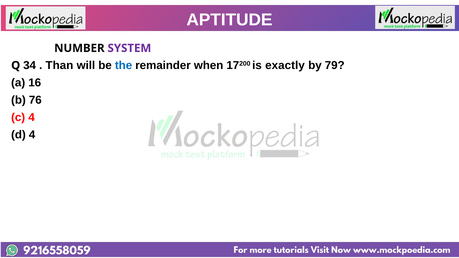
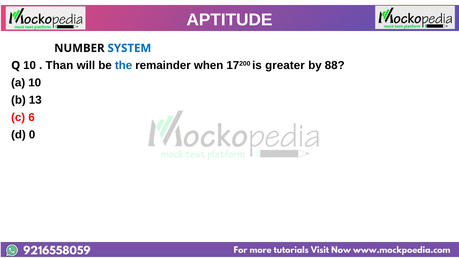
SYSTEM colour: purple -> blue (129, 48)
Q 34: 34 -> 10 (30, 65)
exactly: exactly -> greater (285, 65)
79: 79 -> 88 (335, 65)
16: 16 -> 10 (35, 83)
76: 76 -> 13 (35, 100)
c 4: 4 -> 6 (32, 117)
d 4: 4 -> 0 (32, 135)
